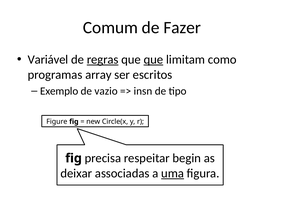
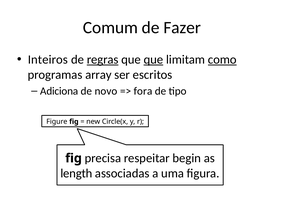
Variável: Variável -> Inteiros (48, 60)
como underline: none -> present (222, 60)
Exemplo: Exemplo -> Adiciona (59, 91)
vazio: vazio -> novo (106, 91)
insn: insn -> fora (143, 91)
deixar: deixar -> length (76, 173)
uma underline: present -> none (173, 173)
